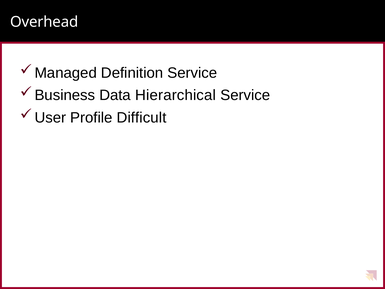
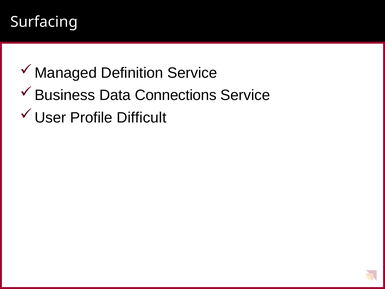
Overhead: Overhead -> Surfacing (44, 22)
Hierarchical: Hierarchical -> Connections (176, 95)
